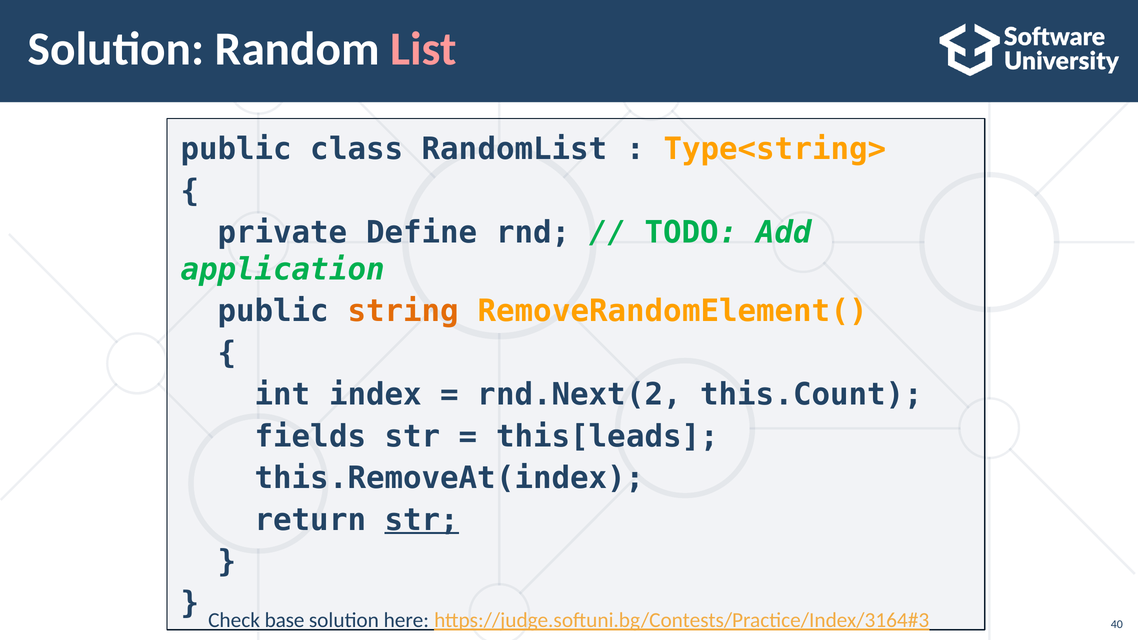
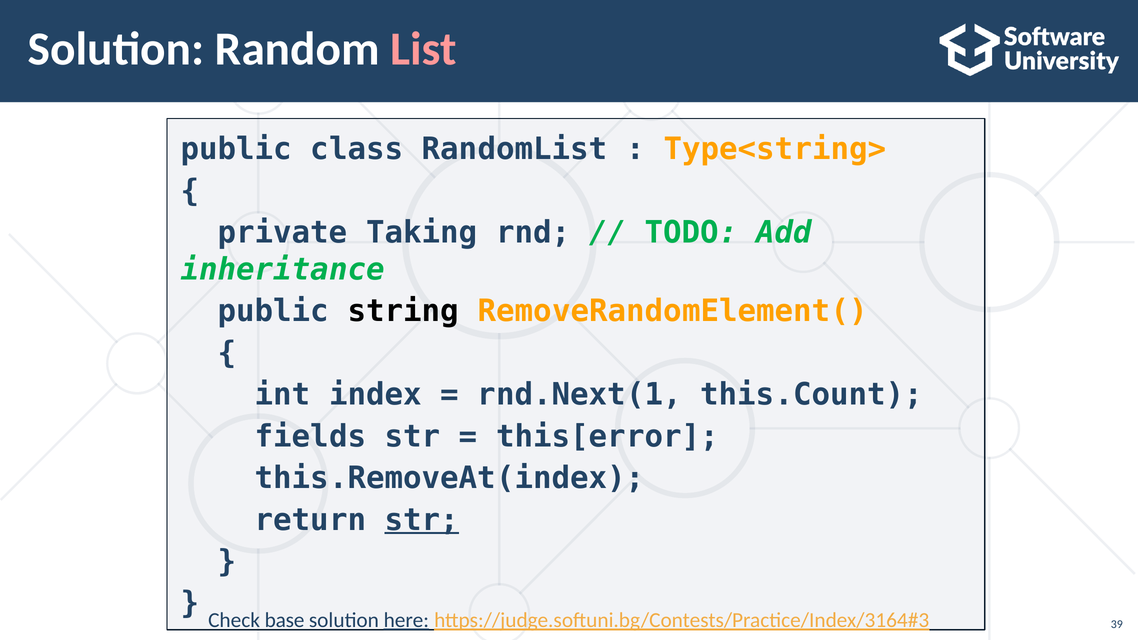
Define: Define -> Taking (422, 233)
application: application -> inheritance (283, 270)
string colour: orange -> black (403, 311)
rnd.Next(2: rnd.Next(2 -> rnd.Next(1 (580, 395)
this[leads: this[leads -> this[error (607, 437)
here underline: none -> present (406, 620)
40: 40 -> 39 (1117, 624)
